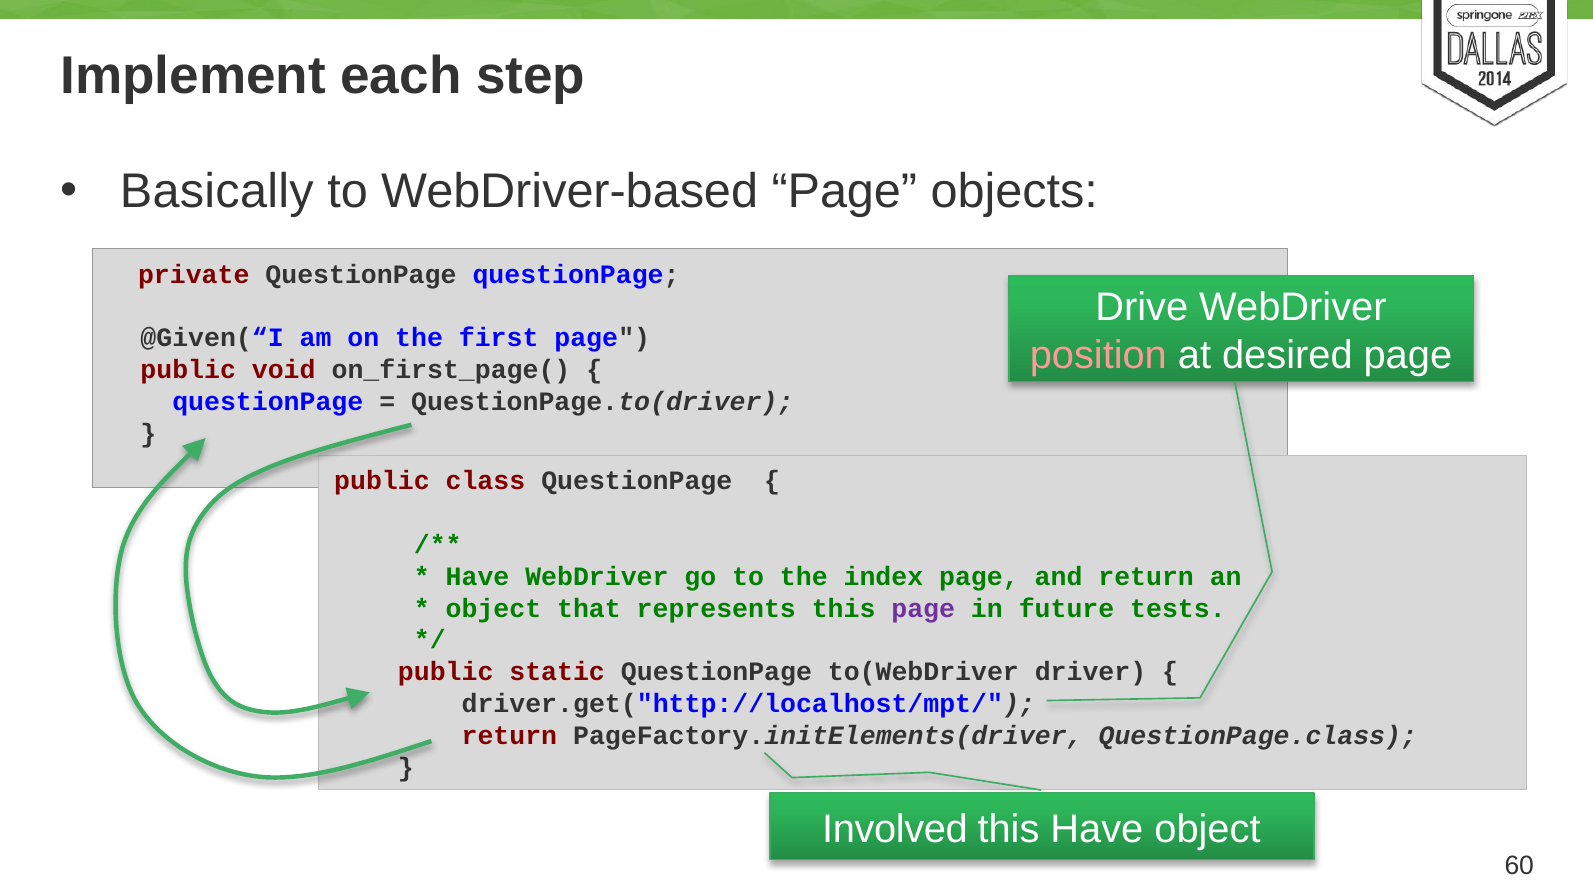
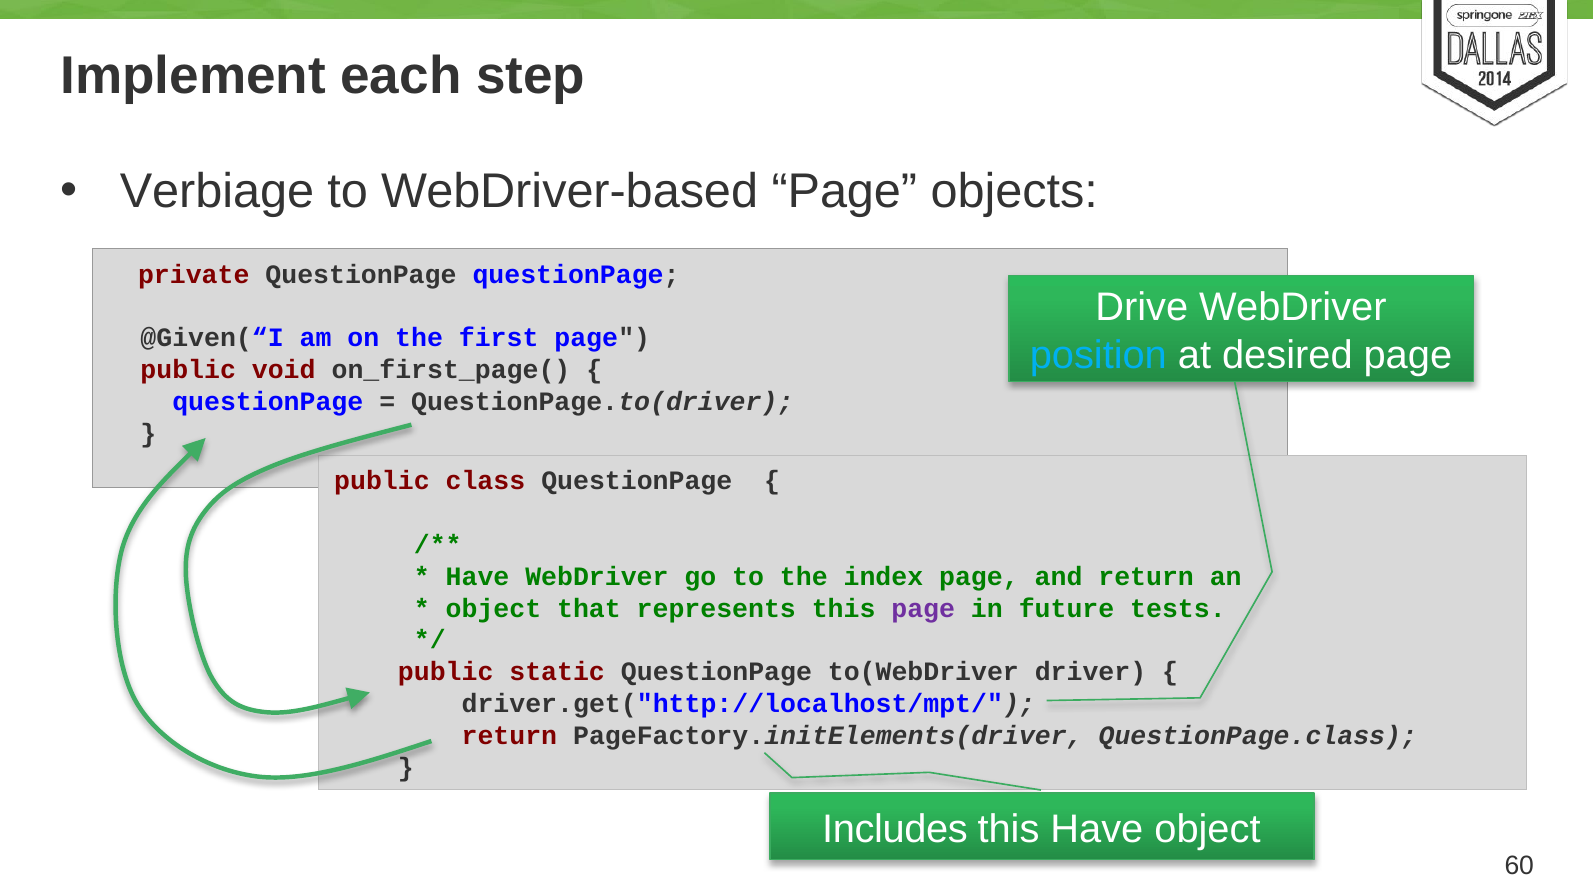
Basically: Basically -> Verbiage (217, 192)
position colour: pink -> light blue (1098, 355)
Involved: Involved -> Includes (895, 829)
